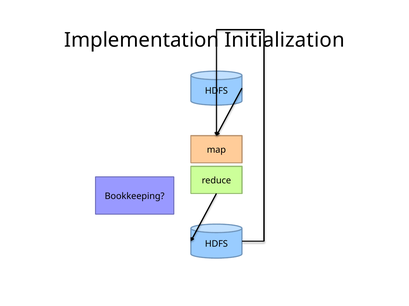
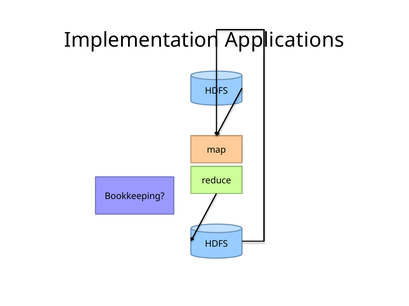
Initialization: Initialization -> Applications (285, 40)
